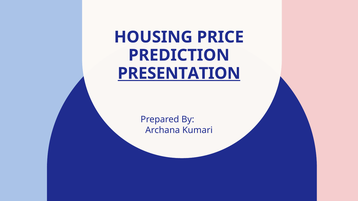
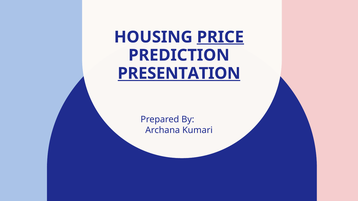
PRICE underline: none -> present (220, 37)
